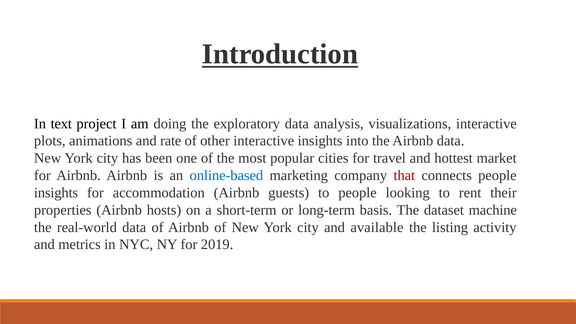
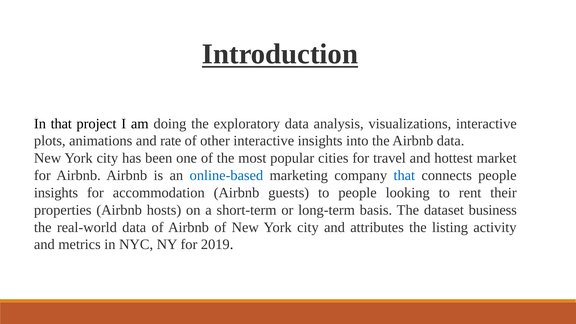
In text: text -> that (61, 124)
that colour: red -> blue (404, 175)
machine: machine -> business (493, 210)
available: available -> attributes (377, 227)
